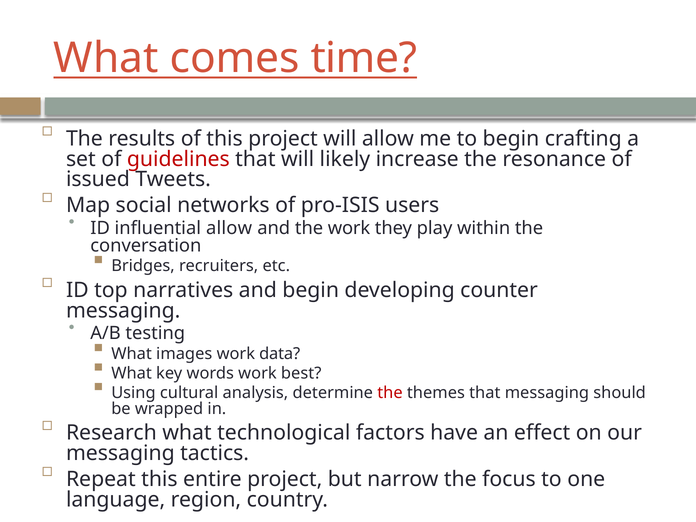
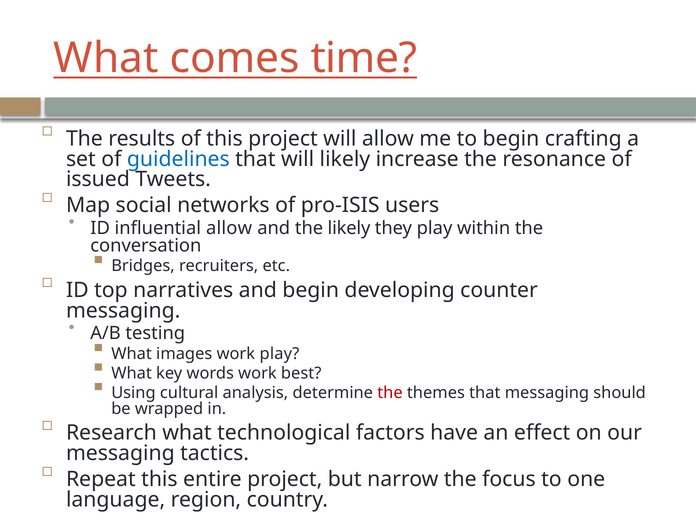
guidelines colour: red -> blue (178, 159)
the work: work -> likely (349, 228)
work data: data -> play (279, 354)
